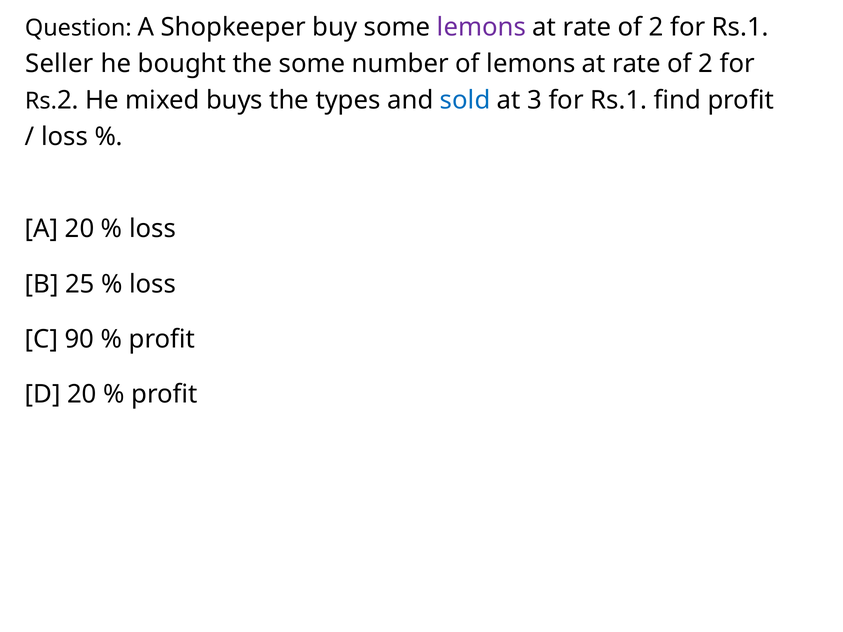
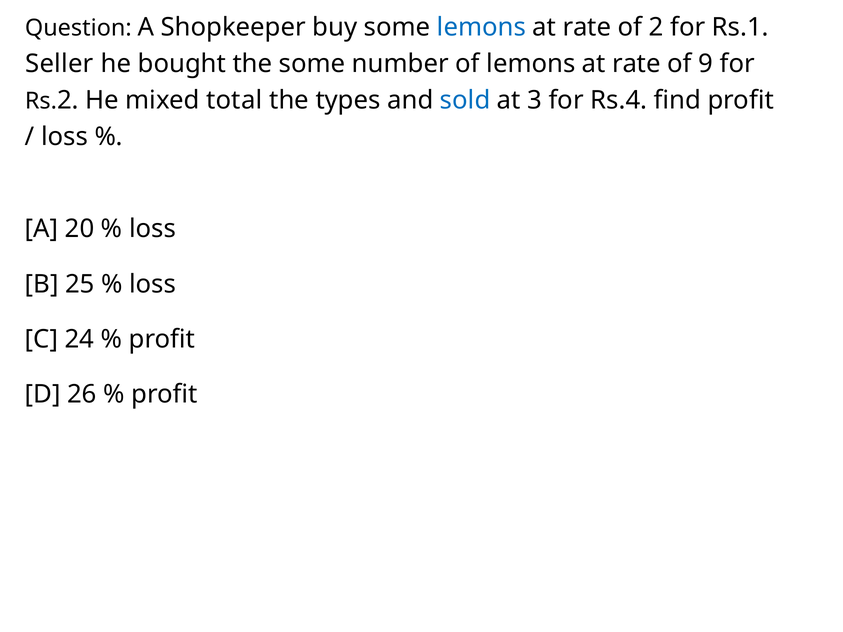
lemons colour: purple -> blue (481, 27)
2: 2 -> 9 (706, 64)
buys: buys -> total (234, 100)
3 for Rs.1: Rs.1 -> Rs.4 (619, 100)
90: 90 -> 24 (79, 339)
D 20: 20 -> 26 (82, 394)
